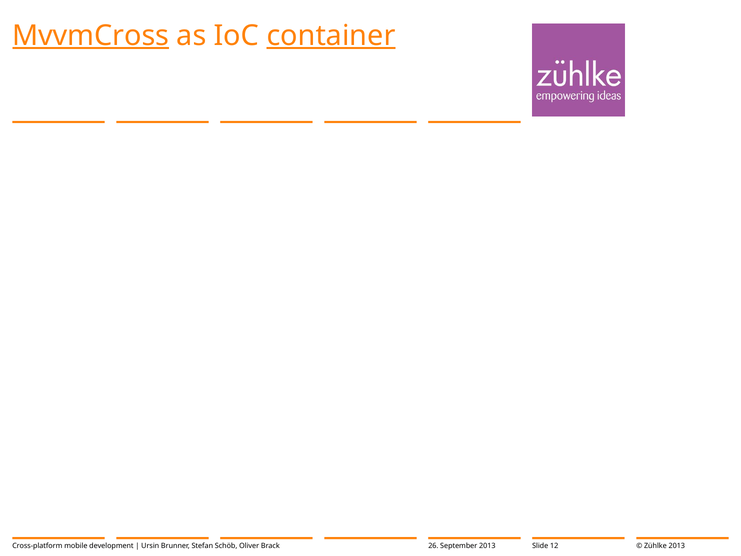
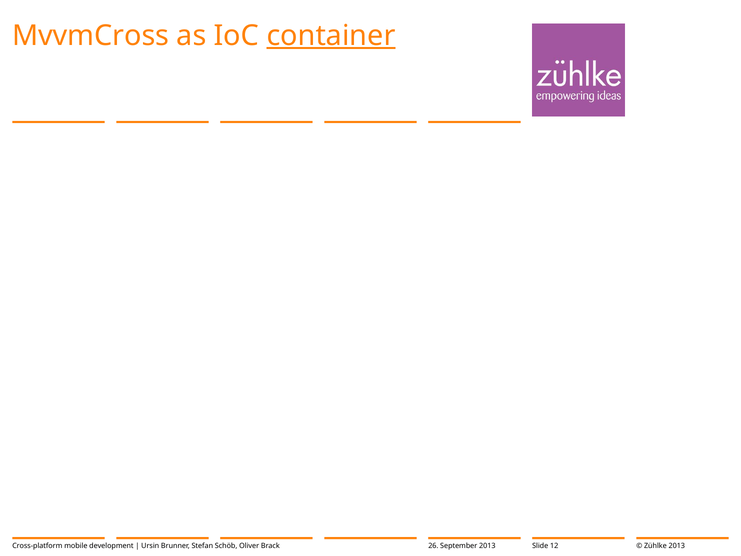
MvvmCross underline: present -> none (91, 36)
